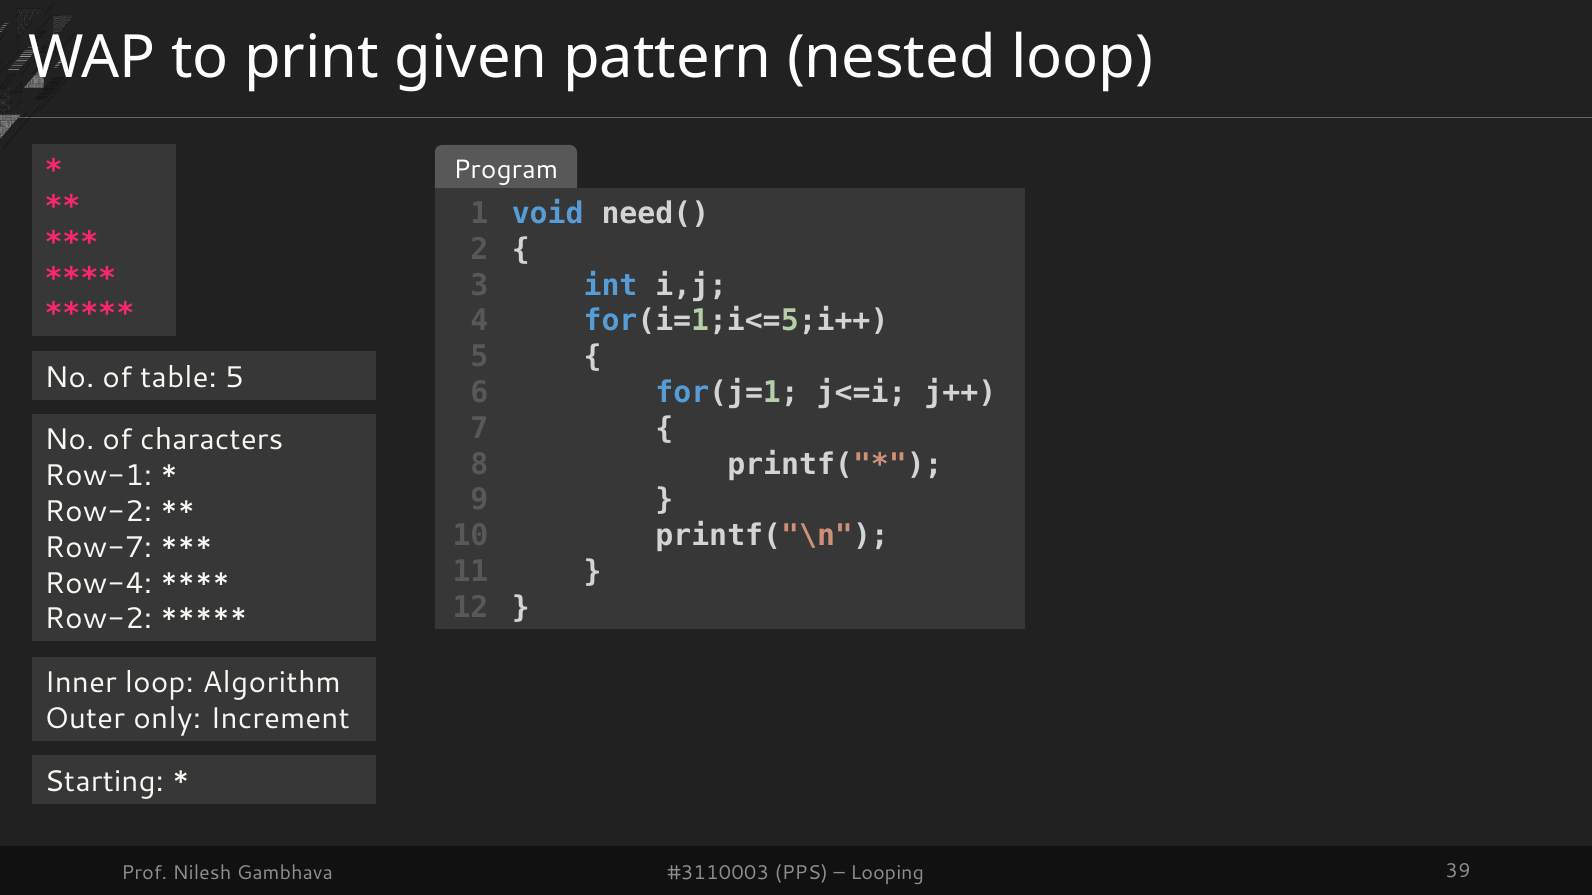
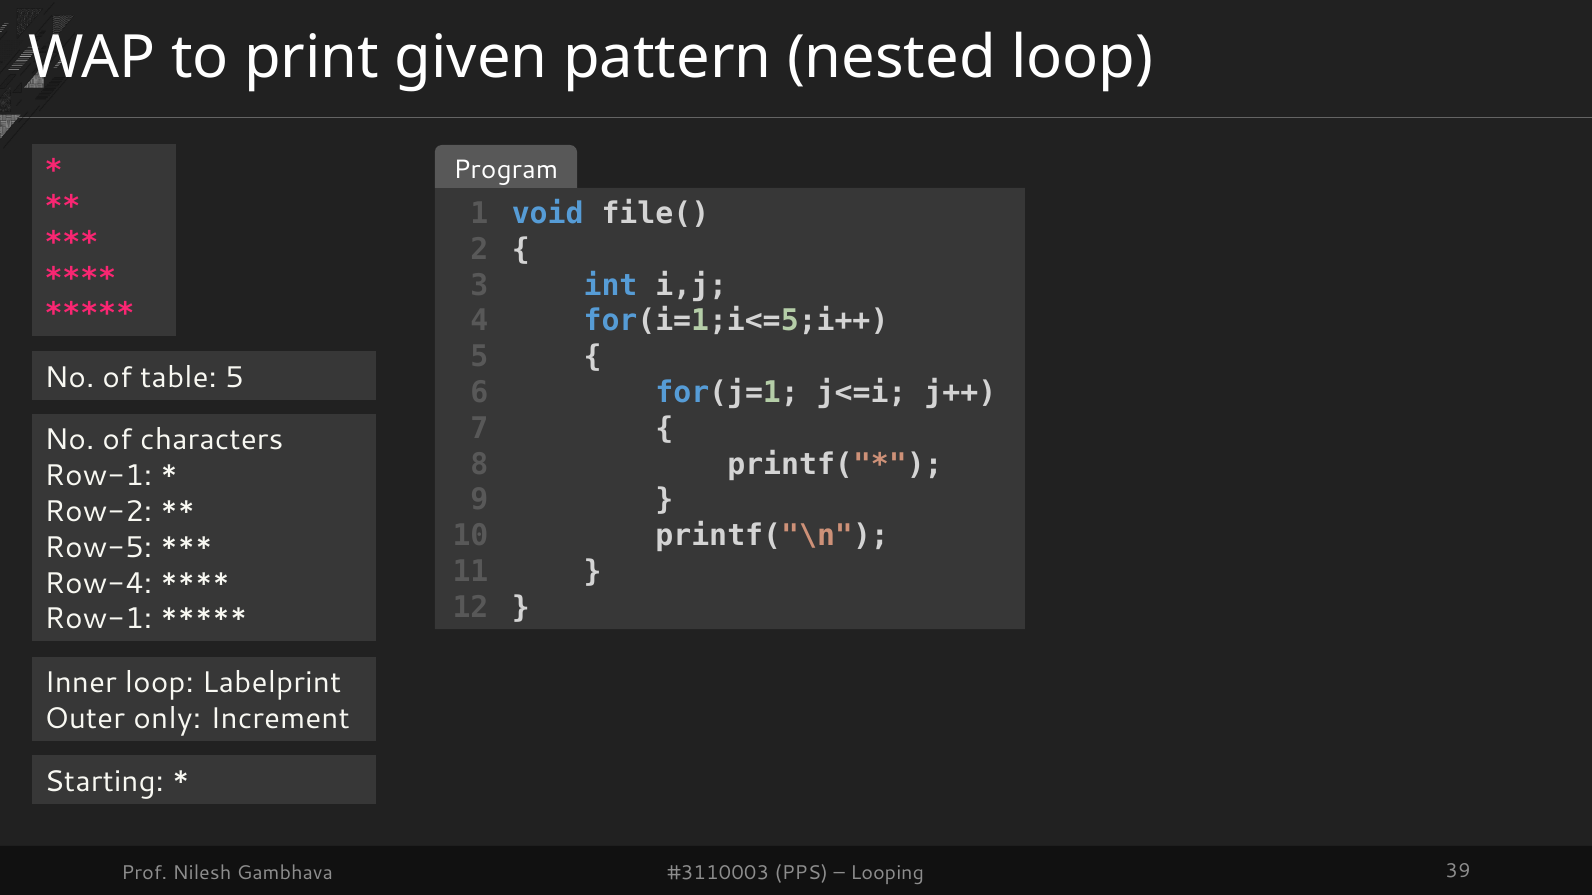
need(: need( -> file( (655, 214)
Row-7: Row-7 -> Row-5 (98, 548)
Row-2: Row-2 -> Row-1 (98, 619)
Algorithm: Algorithm -> Labelprint (272, 683)
